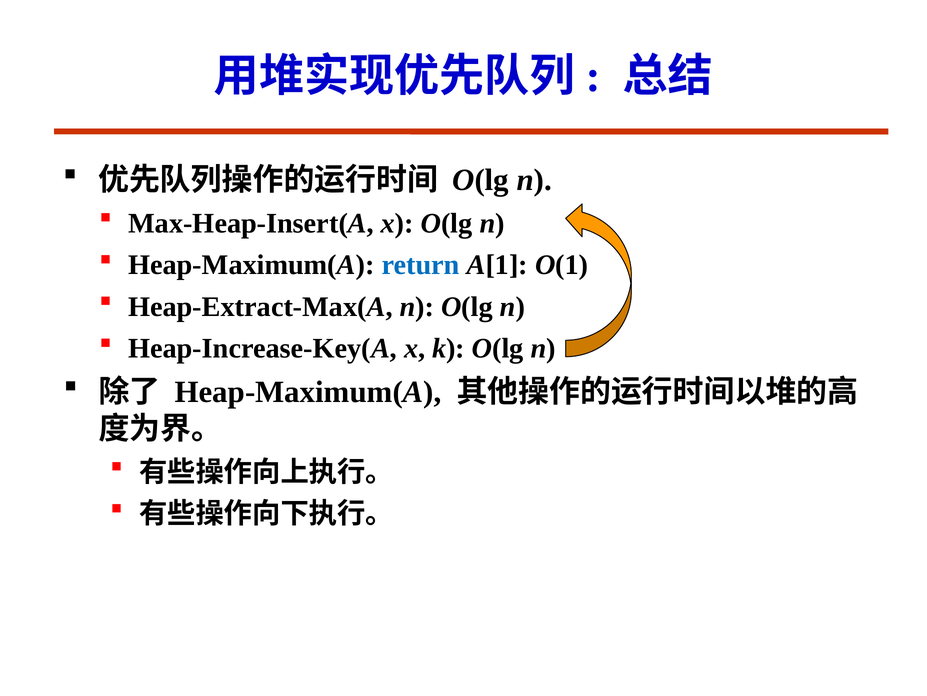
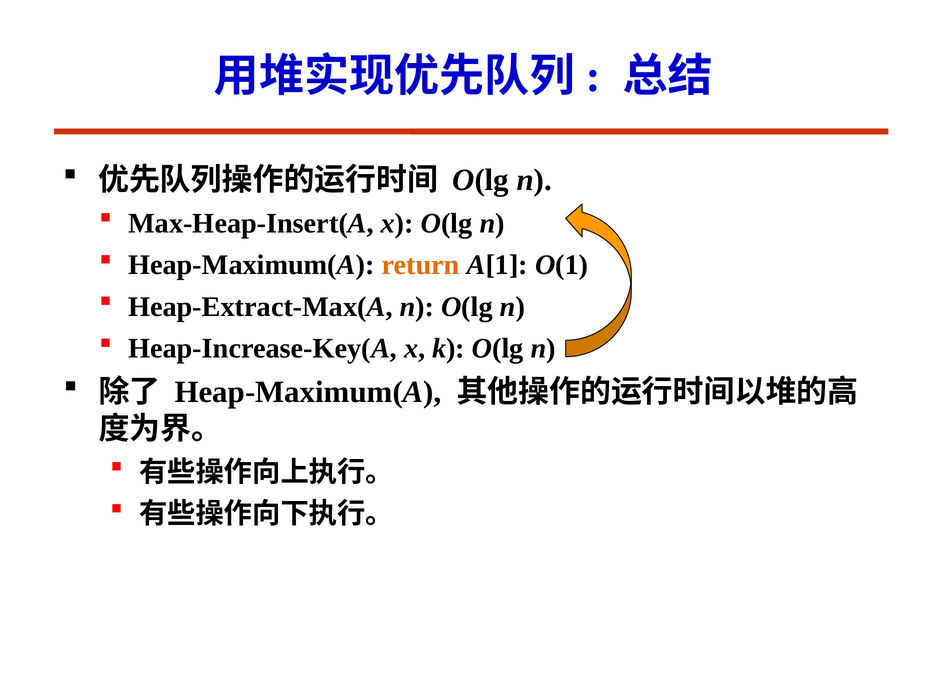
return colour: blue -> orange (421, 265)
